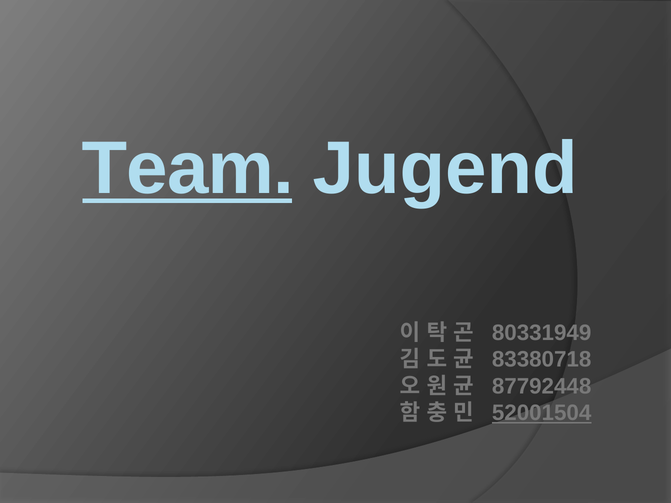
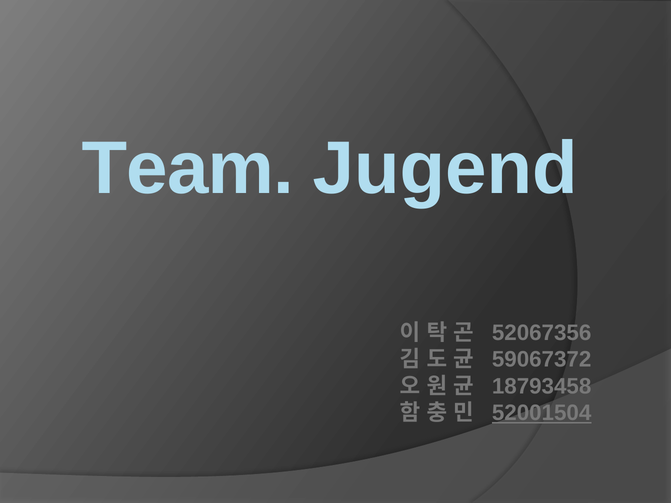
Team underline: present -> none (188, 169)
80331949: 80331949 -> 52067356 (542, 333)
83380718: 83380718 -> 59067372 (542, 360)
87792448: 87792448 -> 18793458 (542, 386)
